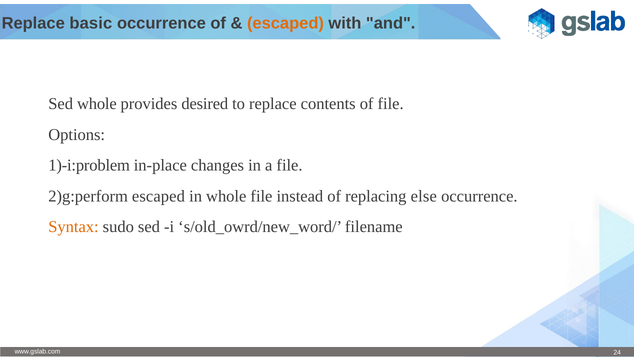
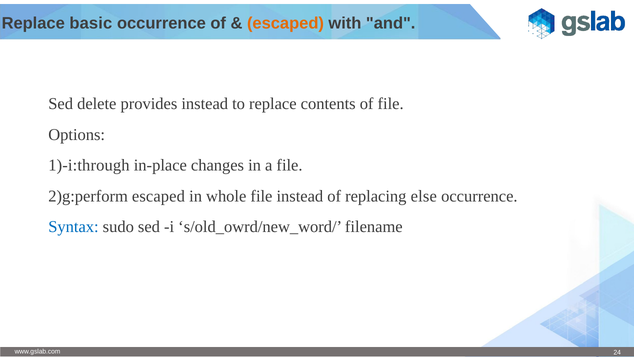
Sed whole: whole -> delete (97, 104)
provides desired: desired -> instead (205, 104)
1)-i:problem: 1)-i:problem -> 1)-i:through (89, 165)
Syntax colour: orange -> blue (73, 227)
